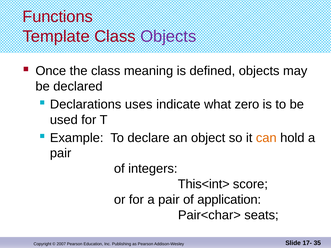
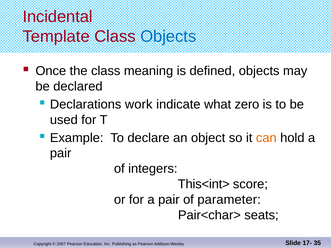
Functions: Functions -> Incidental (58, 17)
Objects colour: purple -> blue (168, 36)
uses: uses -> work (139, 104)
application: application -> parameter (229, 200)
